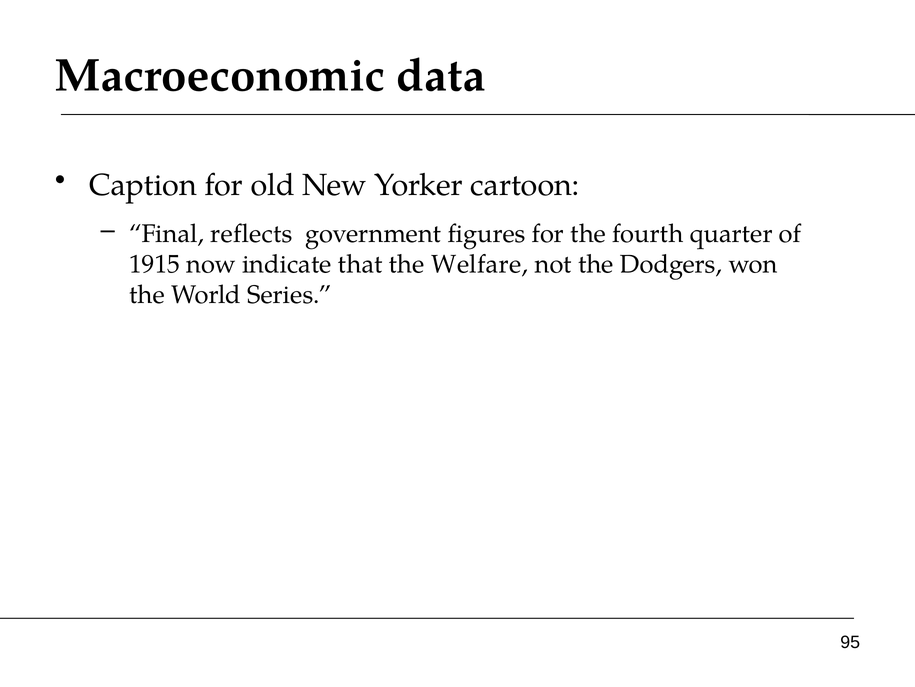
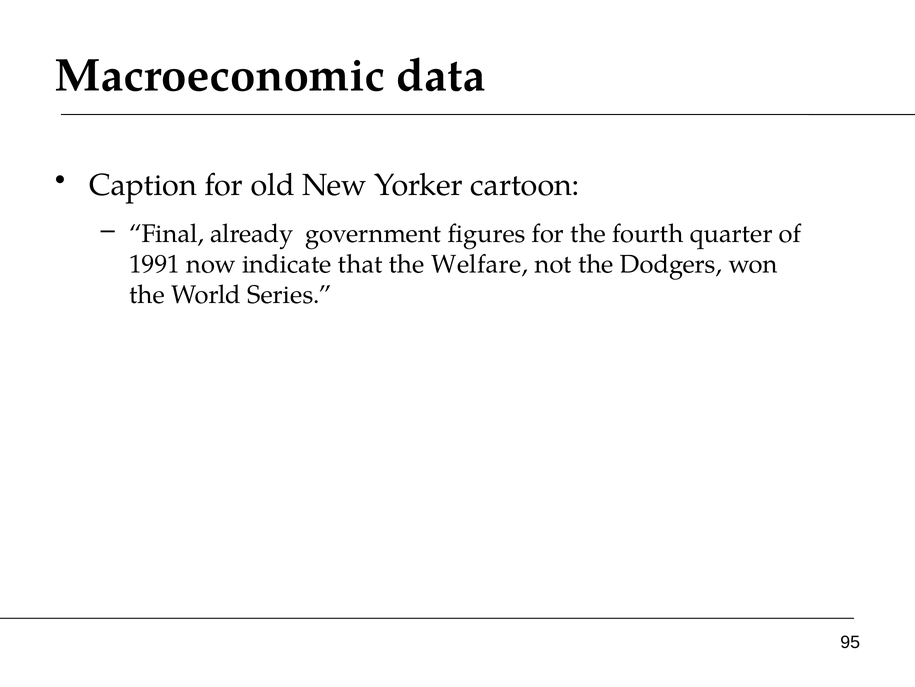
reflects: reflects -> already (252, 234)
1915: 1915 -> 1991 (155, 264)
